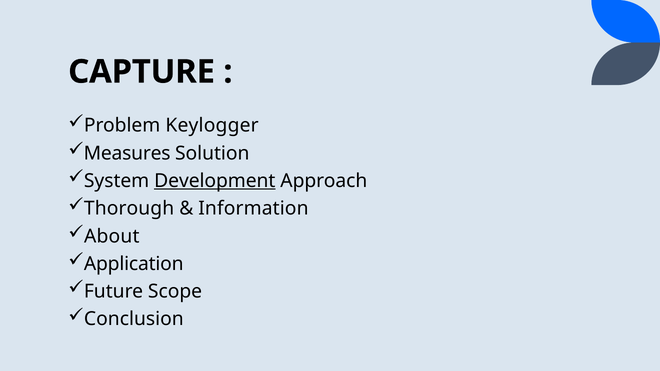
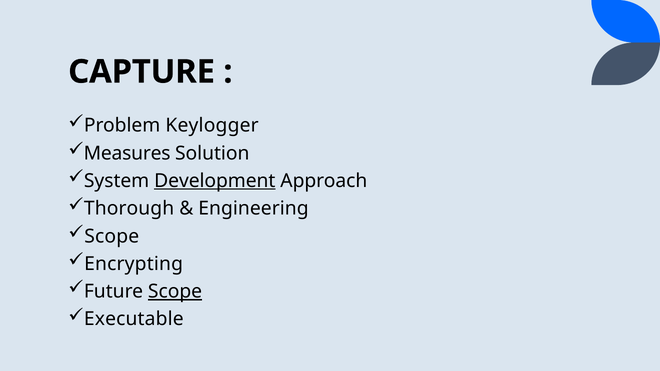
Information: Information -> Engineering (253, 209)
About: About -> Scope (112, 236)
Application: Application -> Encrypting (134, 264)
Scope underline: none -> present (175, 292)
Conclusion: Conclusion -> Executable (134, 319)
